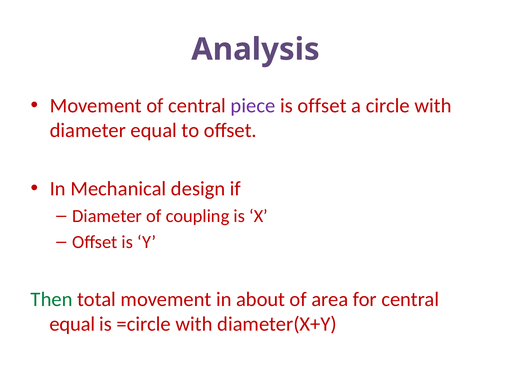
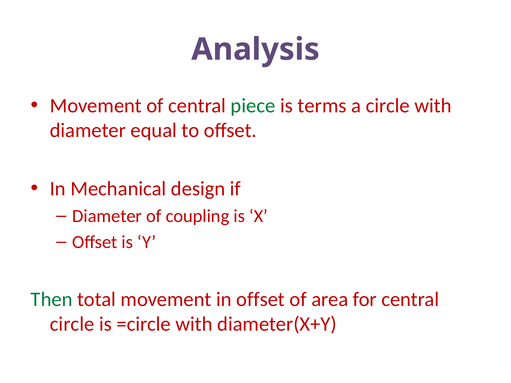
piece colour: purple -> green (253, 106)
is offset: offset -> terms (322, 106)
in about: about -> offset (261, 300)
equal: equal -> circle (72, 324)
